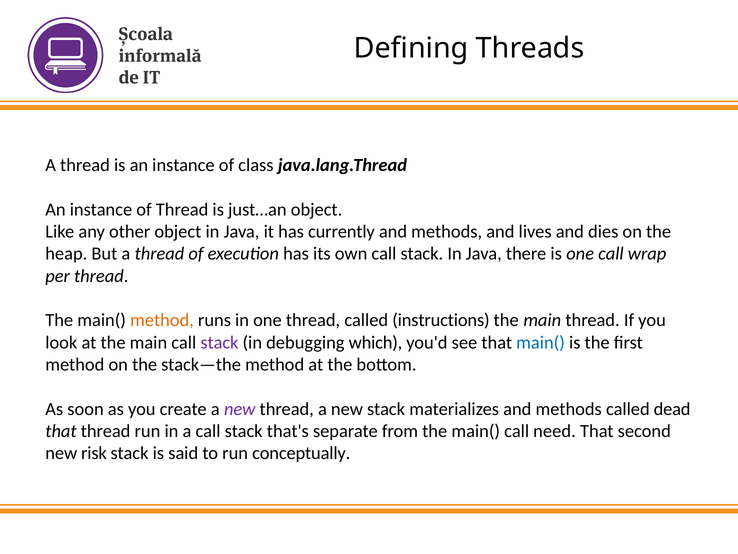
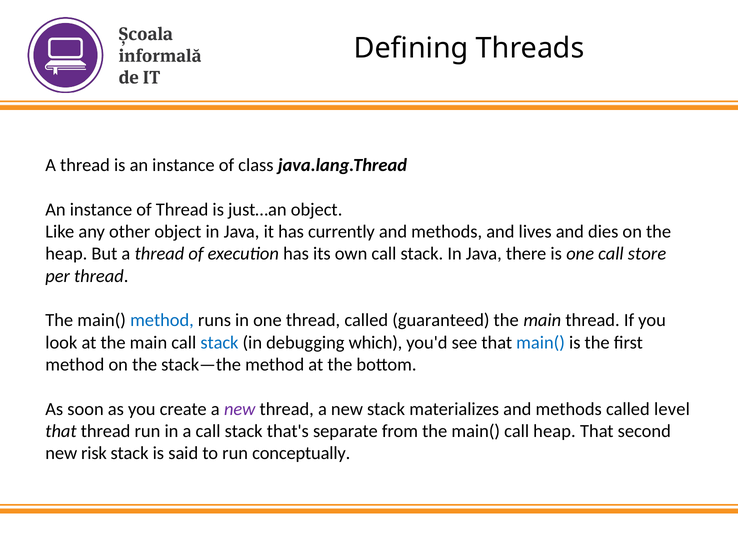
wrap: wrap -> store (647, 254)
method colour: orange -> blue (162, 320)
instructions: instructions -> guaranteed (441, 320)
stack colour: purple -> blue (219, 342)
dead: dead -> level (672, 409)
call need: need -> heap (554, 431)
